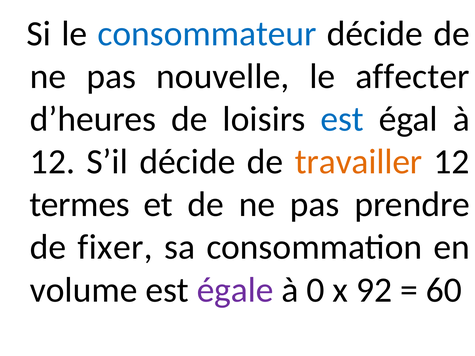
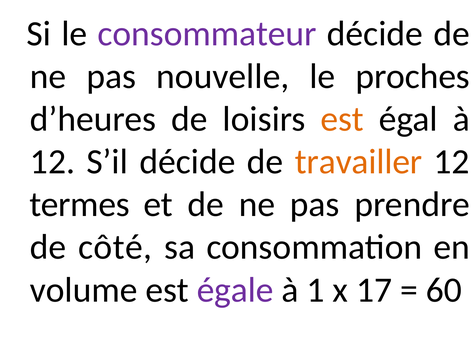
consommateur colour: blue -> purple (207, 34)
affecter: affecter -> proches (413, 76)
est colour: blue -> orange (342, 119)
fixer: fixer -> côté (115, 247)
0: 0 -> 1 (316, 290)
92: 92 -> 17 (374, 290)
